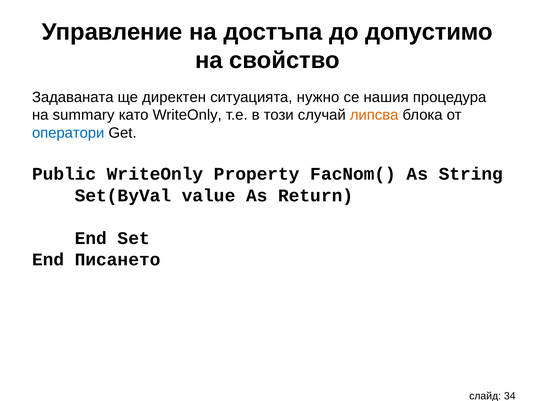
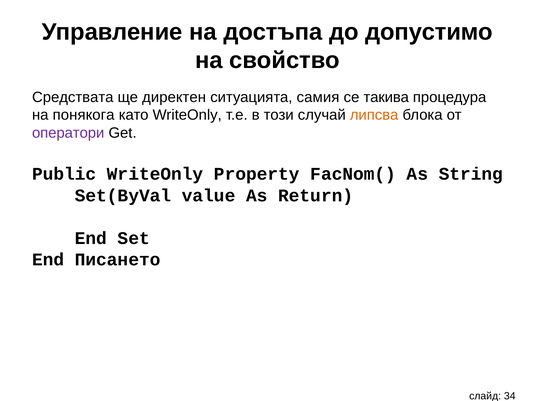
Задаваната: Задаваната -> Средствата (73, 97)
нужно: нужно -> самия (318, 97)
нашия: нашия -> такива (386, 97)
summary: summary -> понякога (84, 115)
оператори colour: blue -> purple (68, 133)
